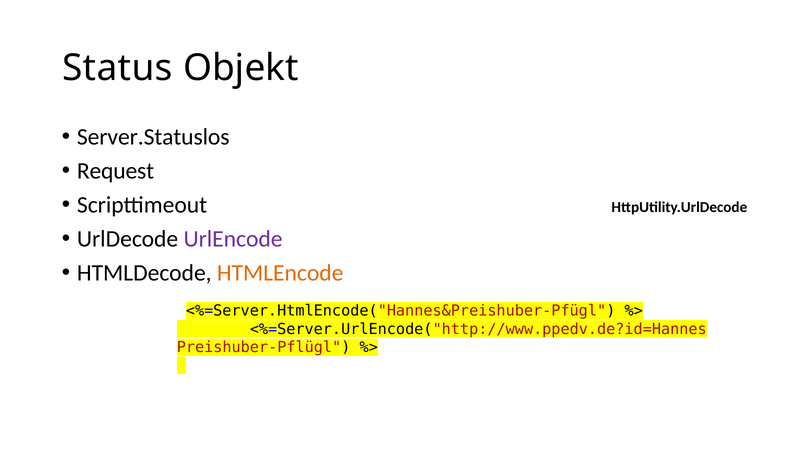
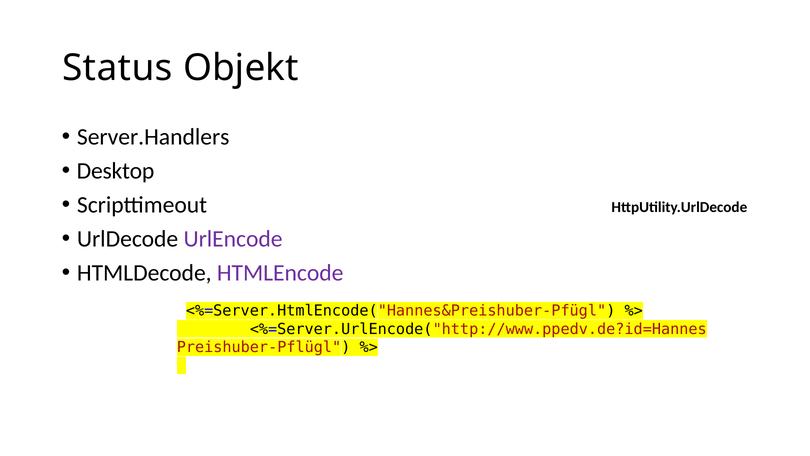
Server.Statuslos: Server.Statuslos -> Server.Handlers (153, 137)
Request: Request -> Desktop (116, 171)
HTMLEncode colour: orange -> purple (280, 273)
